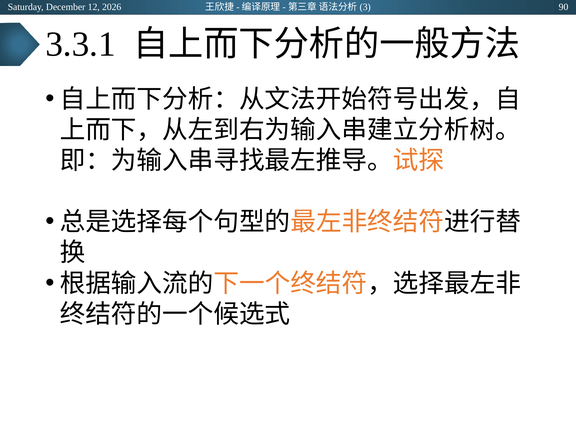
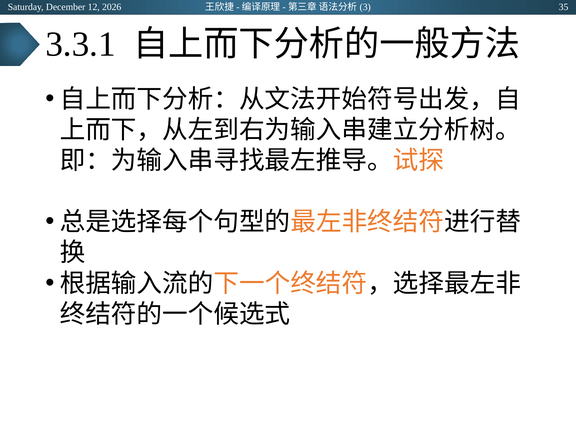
90: 90 -> 35 (564, 7)
